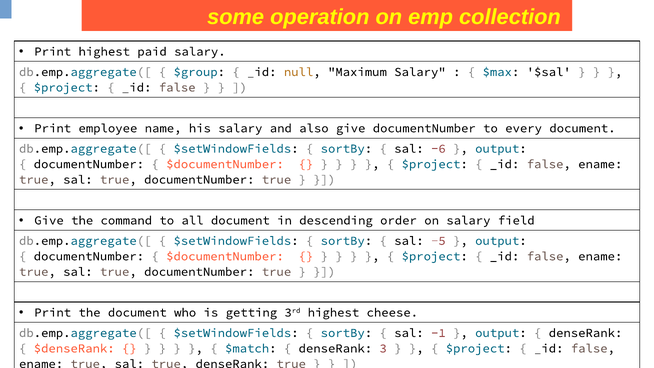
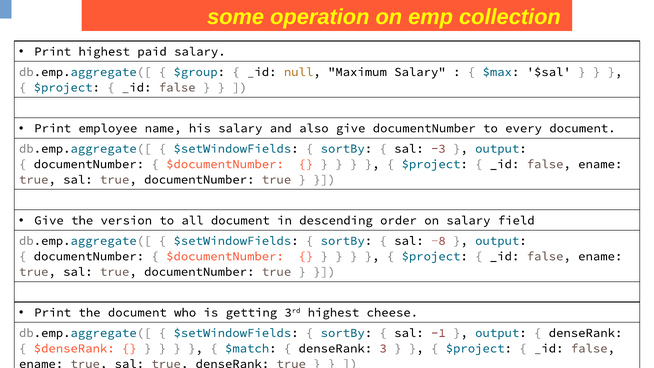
-6: -6 -> -3 (438, 149)
command: command -> version (126, 220)
-5: -5 -> -8 (438, 241)
